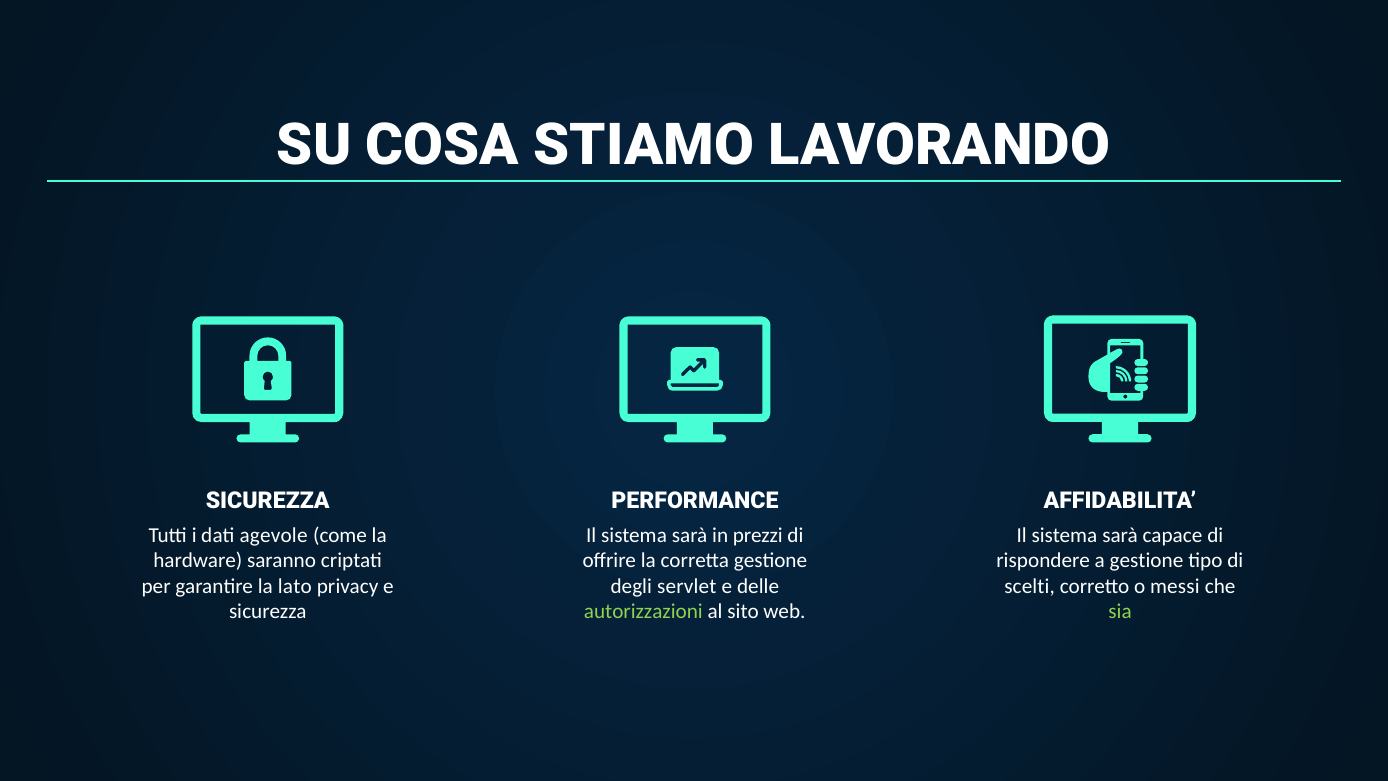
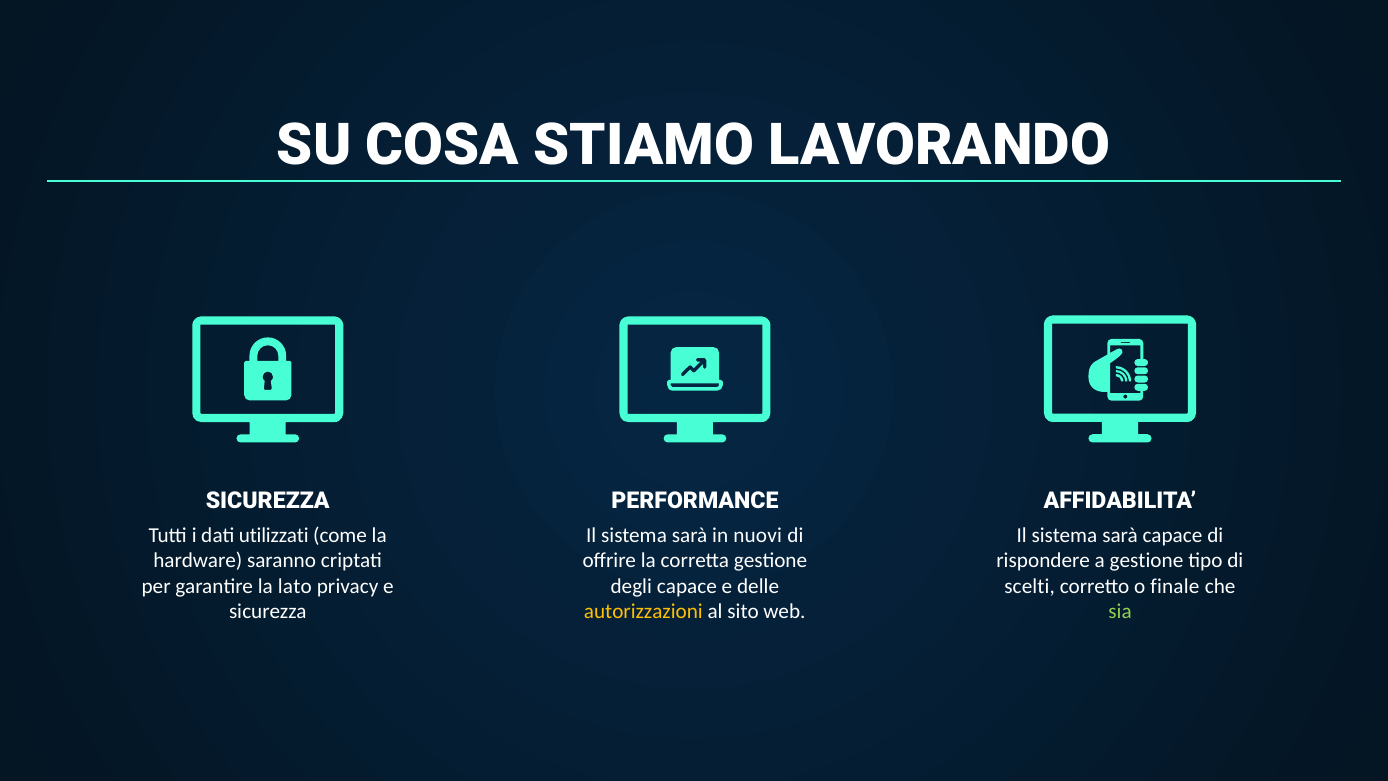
agevole: agevole -> utilizzati (274, 535)
prezzi: prezzi -> nuovi (758, 535)
degli servlet: servlet -> capace (687, 586)
messi: messi -> finale (1175, 586)
autorizzazioni colour: light green -> yellow (643, 611)
